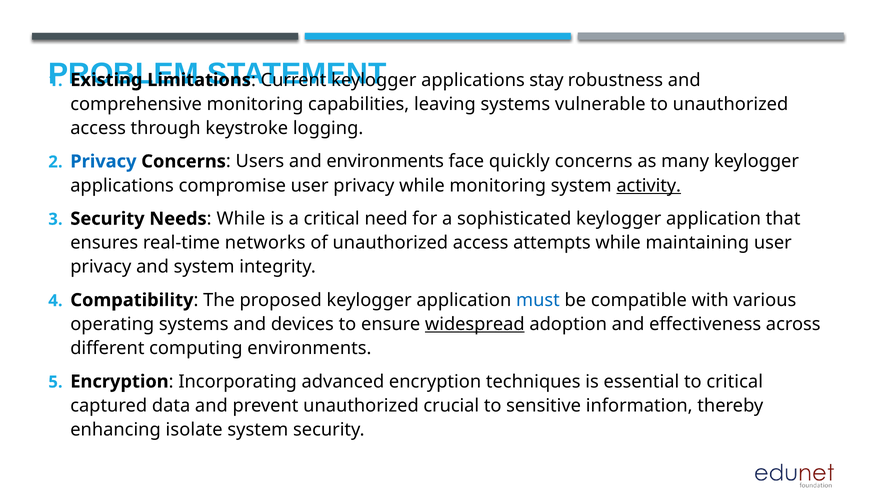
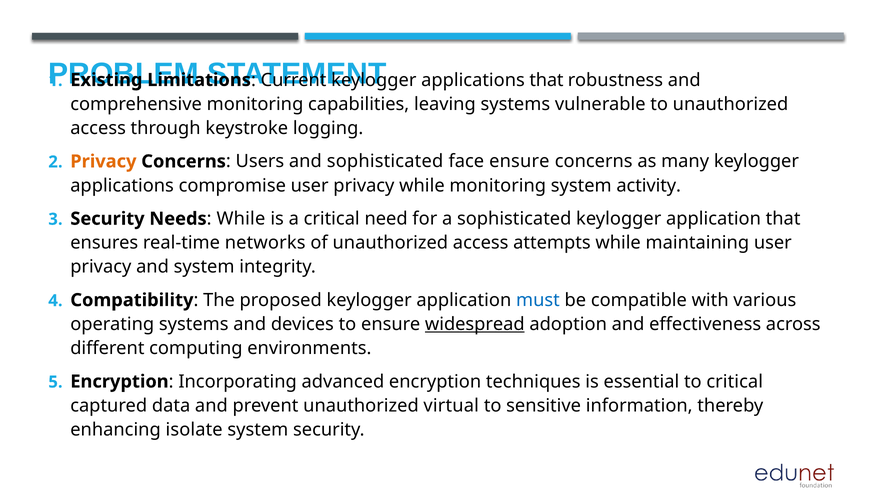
applications stay: stay -> that (546, 80)
Privacy colour: blue -> orange (103, 161)
and environments: environments -> sophisticated (385, 161)
face quickly: quickly -> ensure (519, 161)
activity underline: present -> none (649, 185)
crucial: crucial -> virtual (451, 405)
